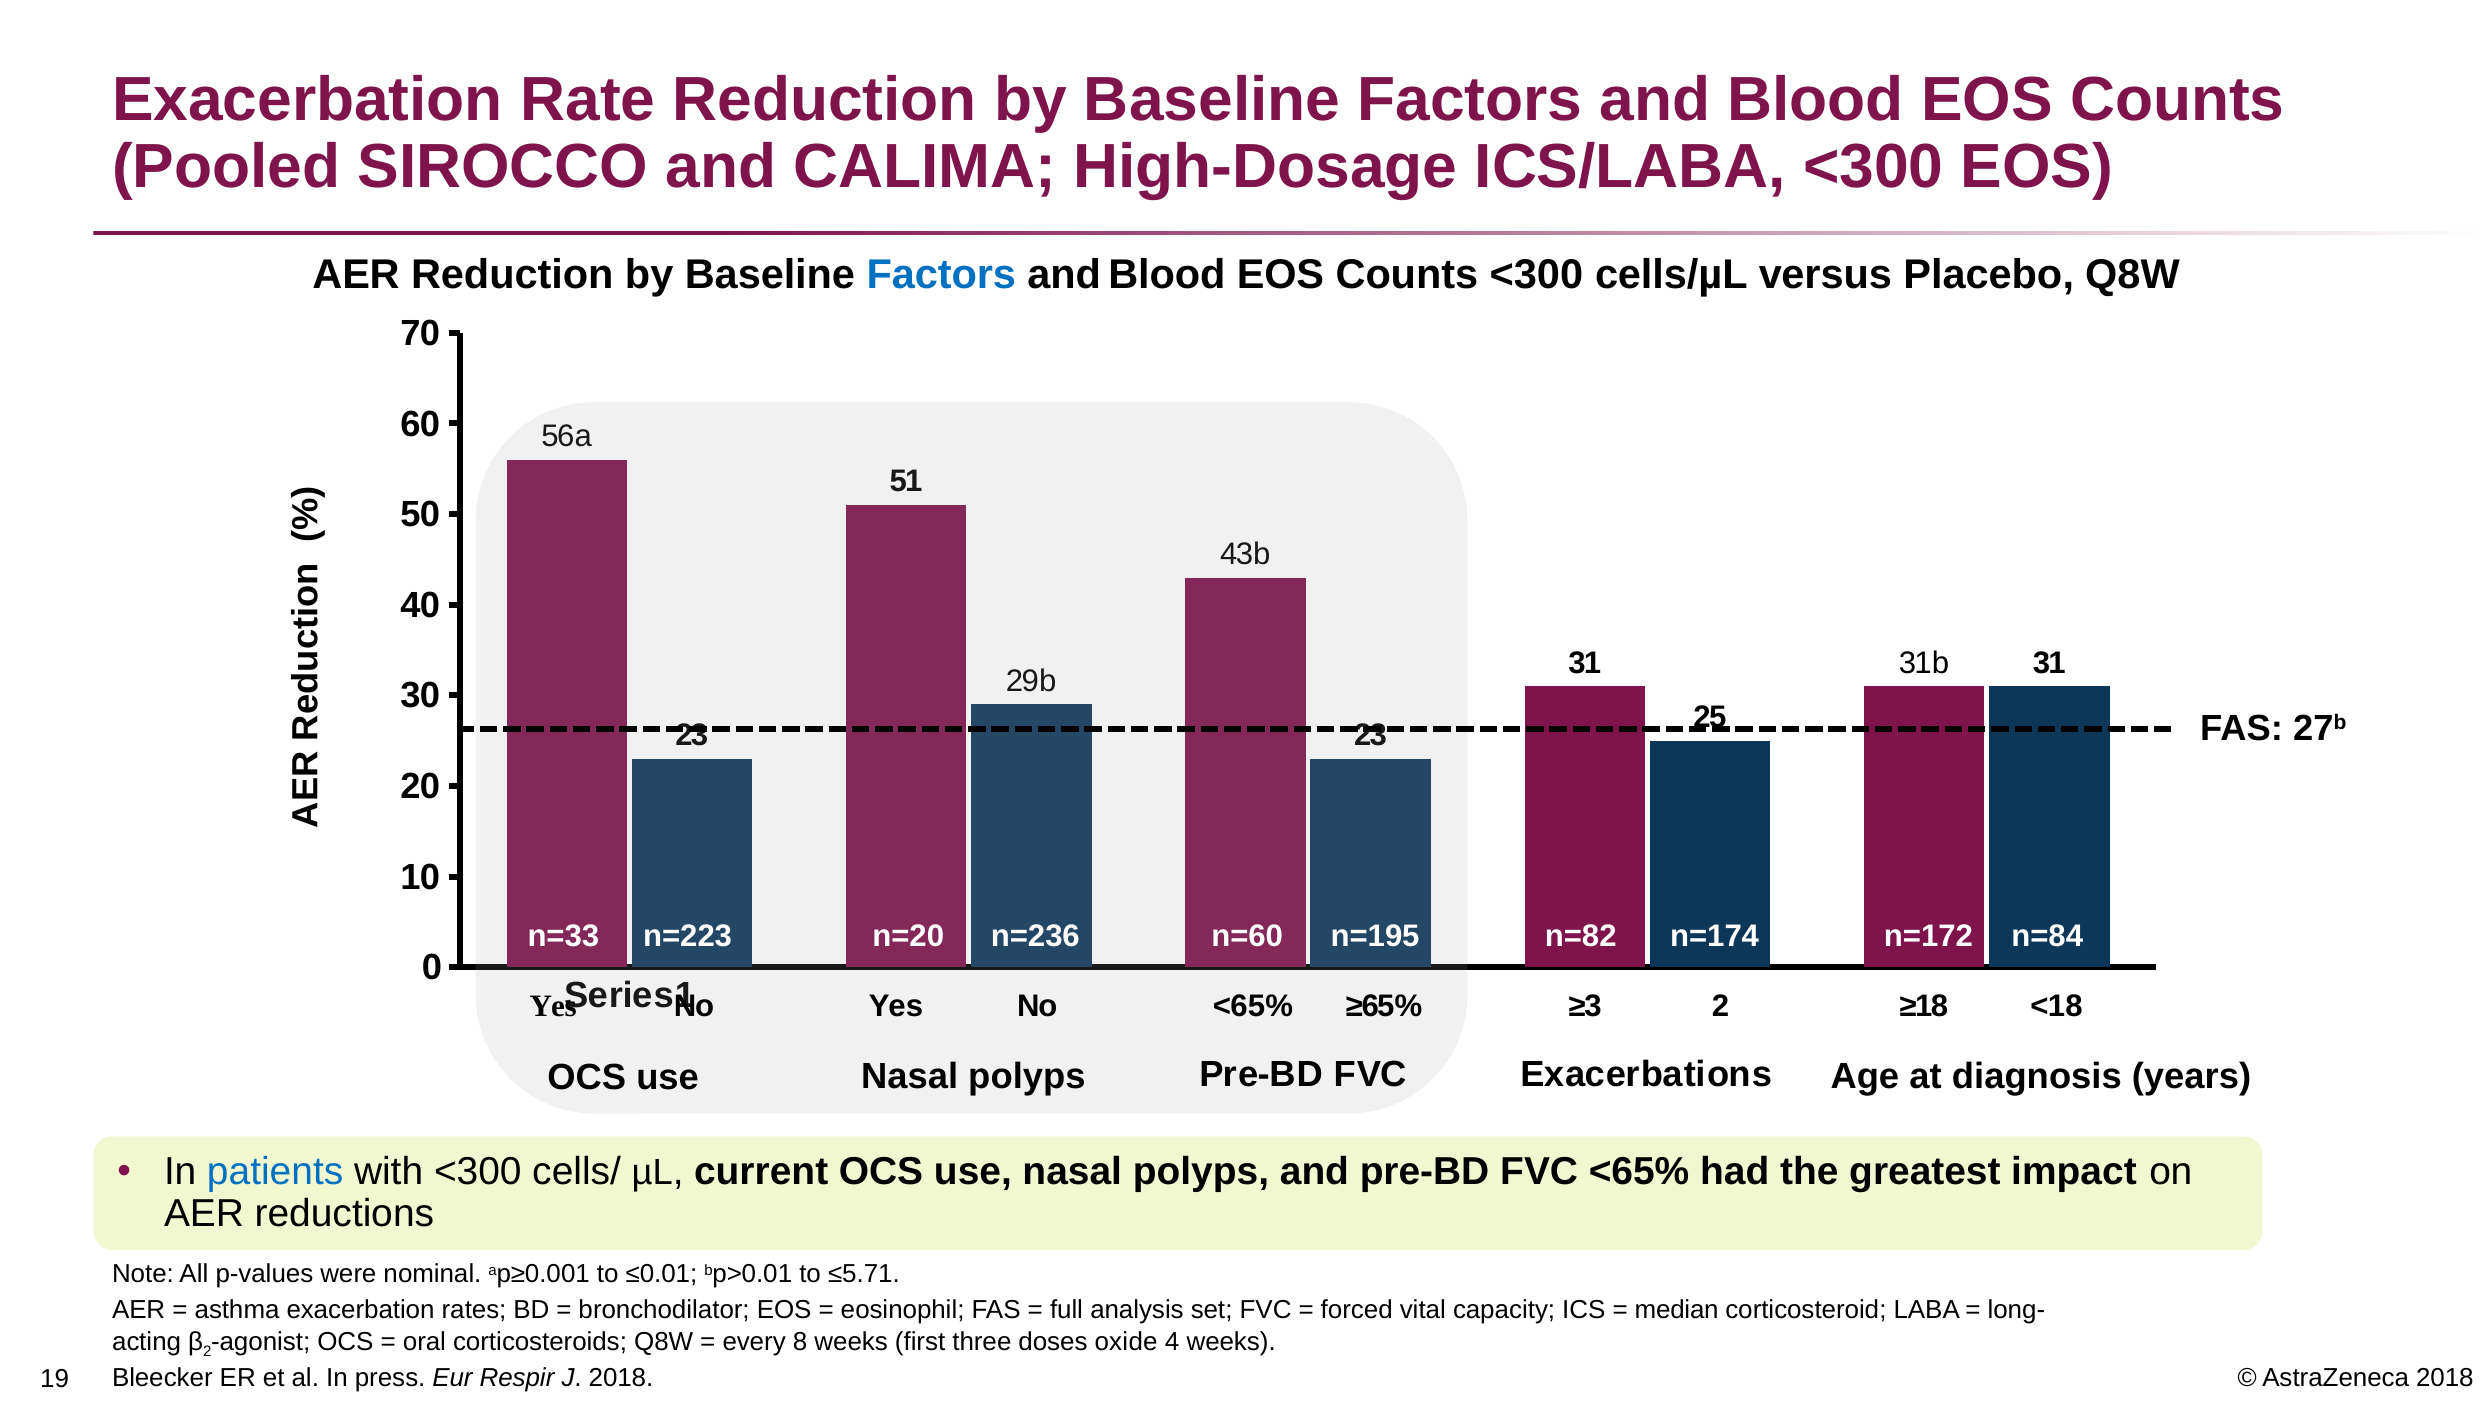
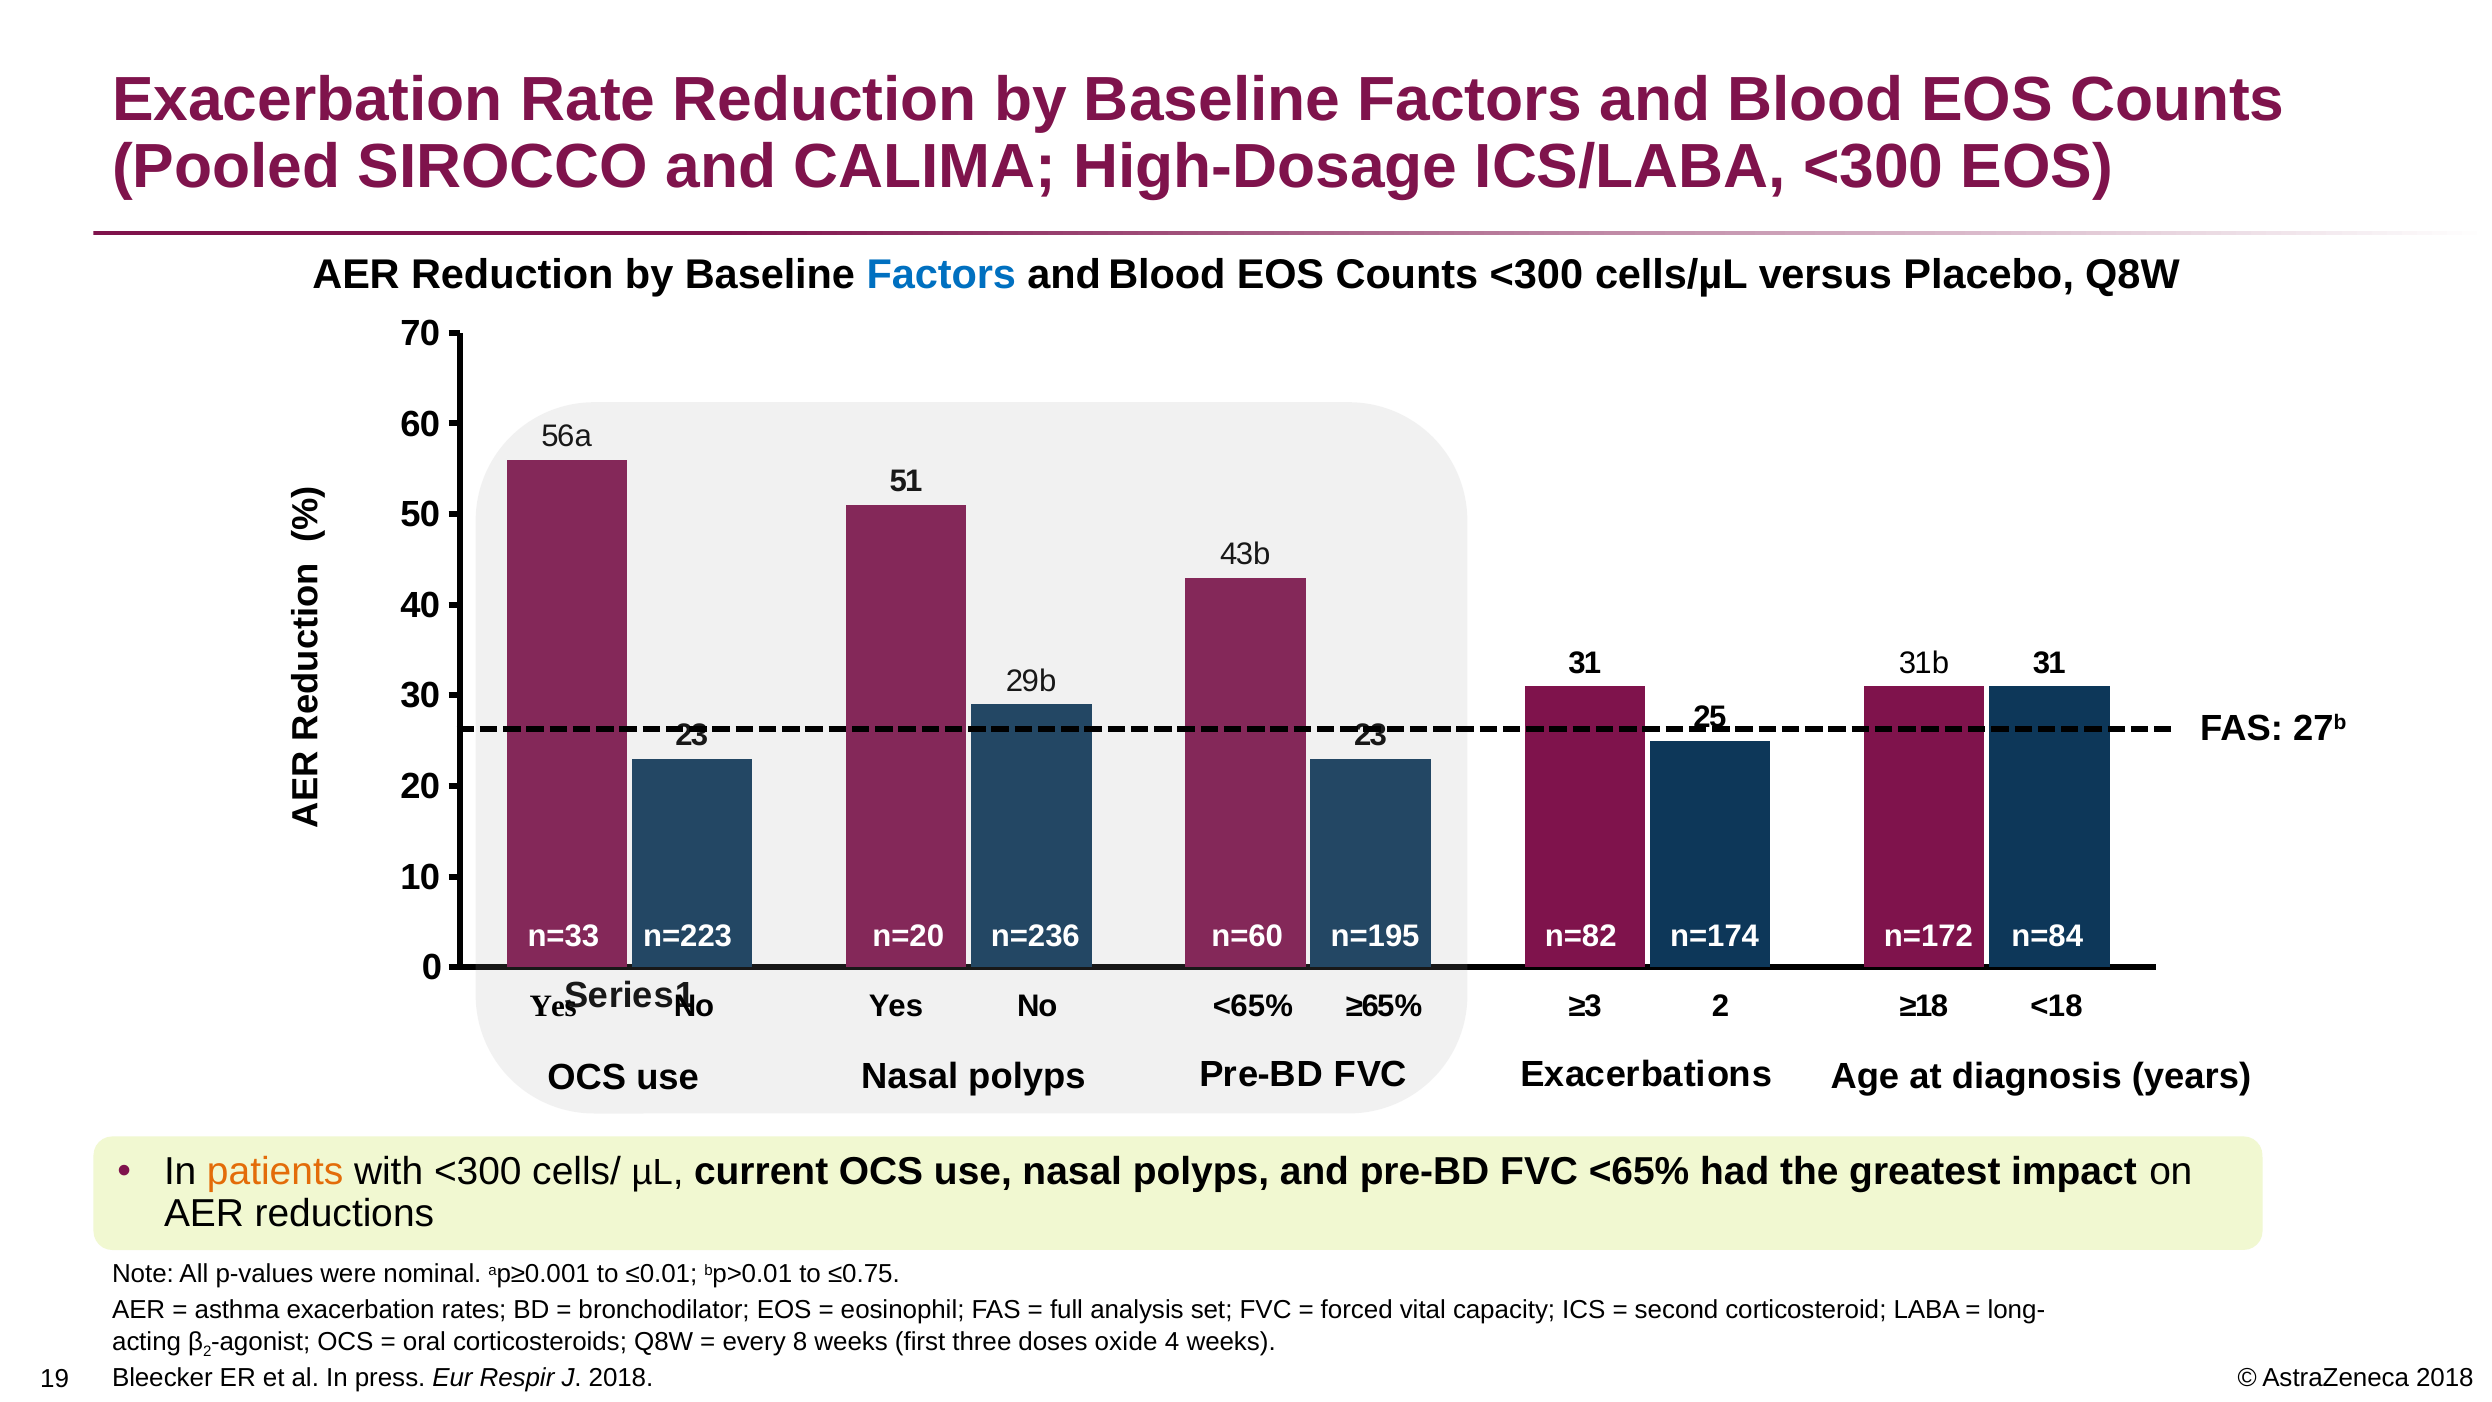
patients colour: blue -> orange (275, 1172)
≤5.71: ≤5.71 -> ≤0.75 (864, 1274)
median: median -> second (1677, 1310)
